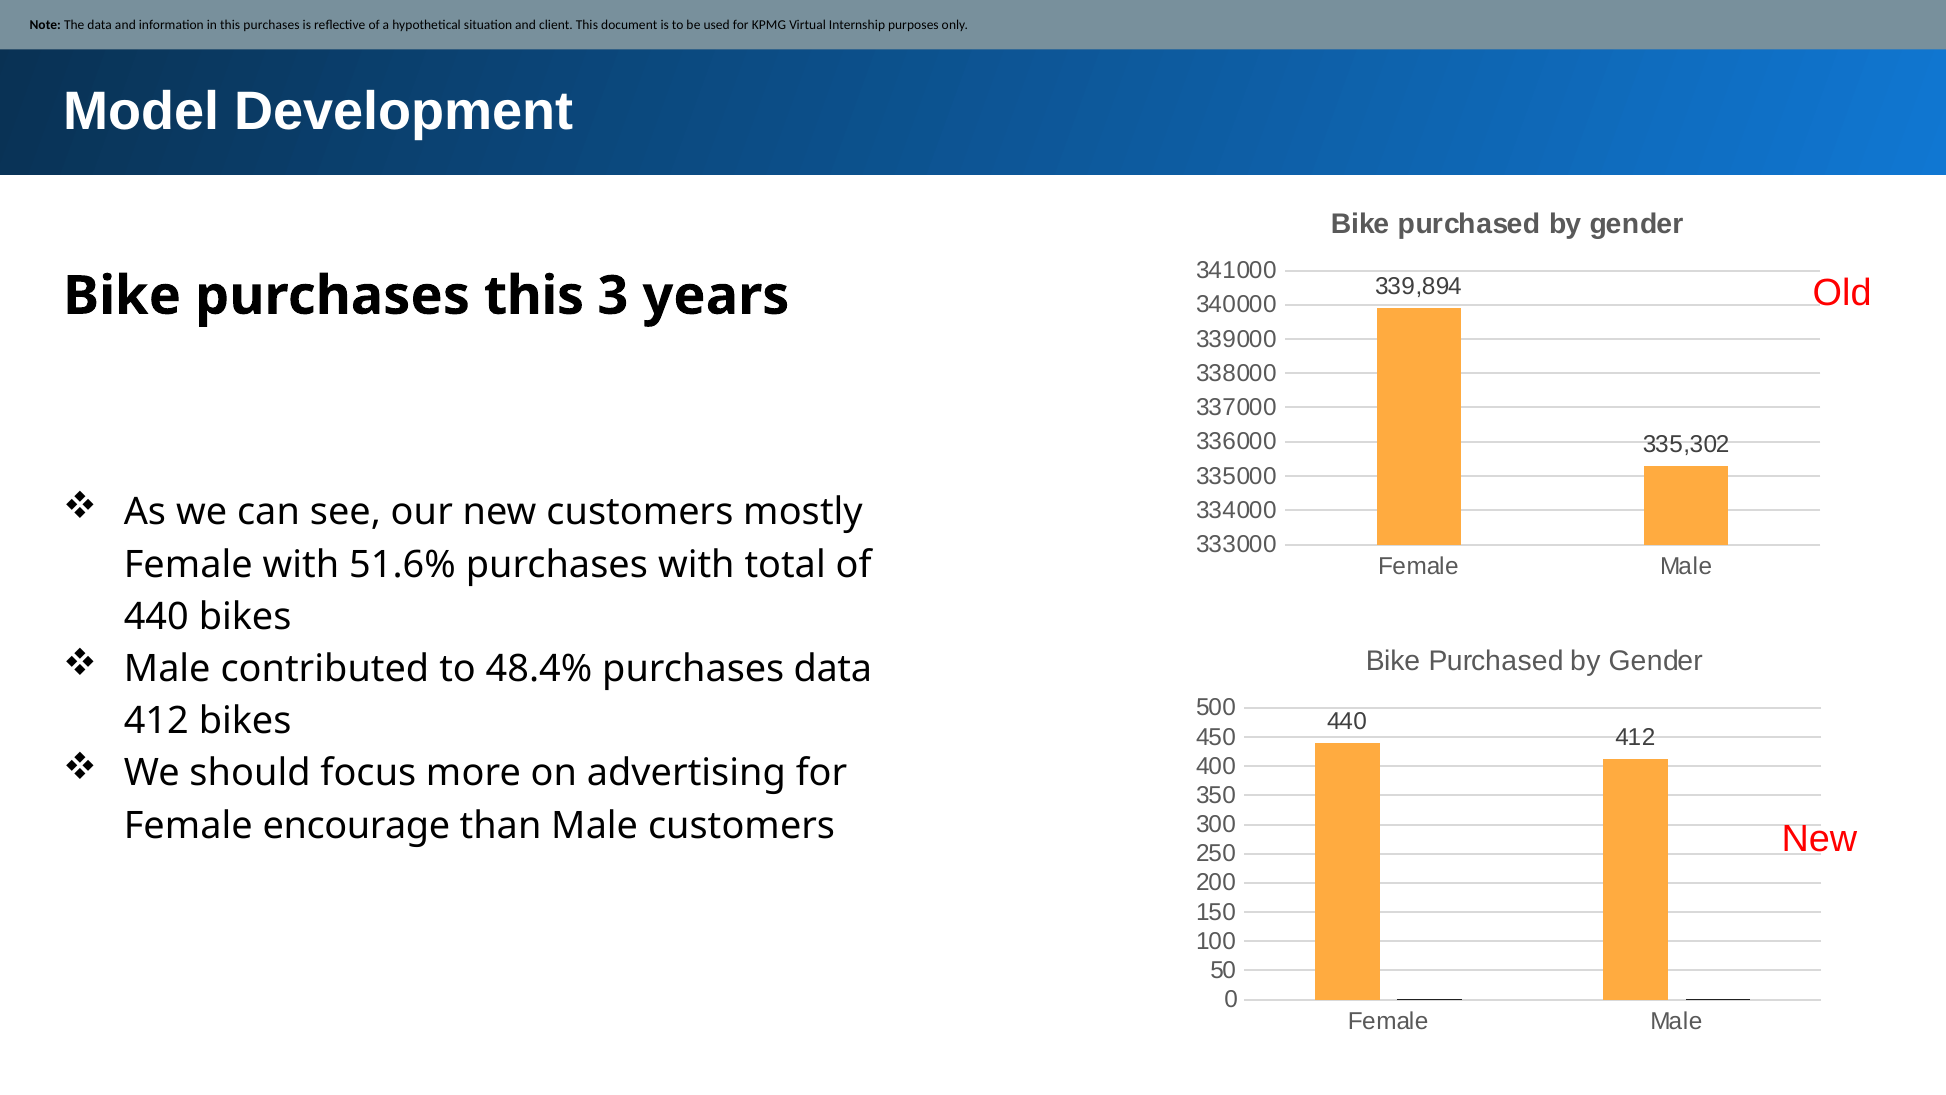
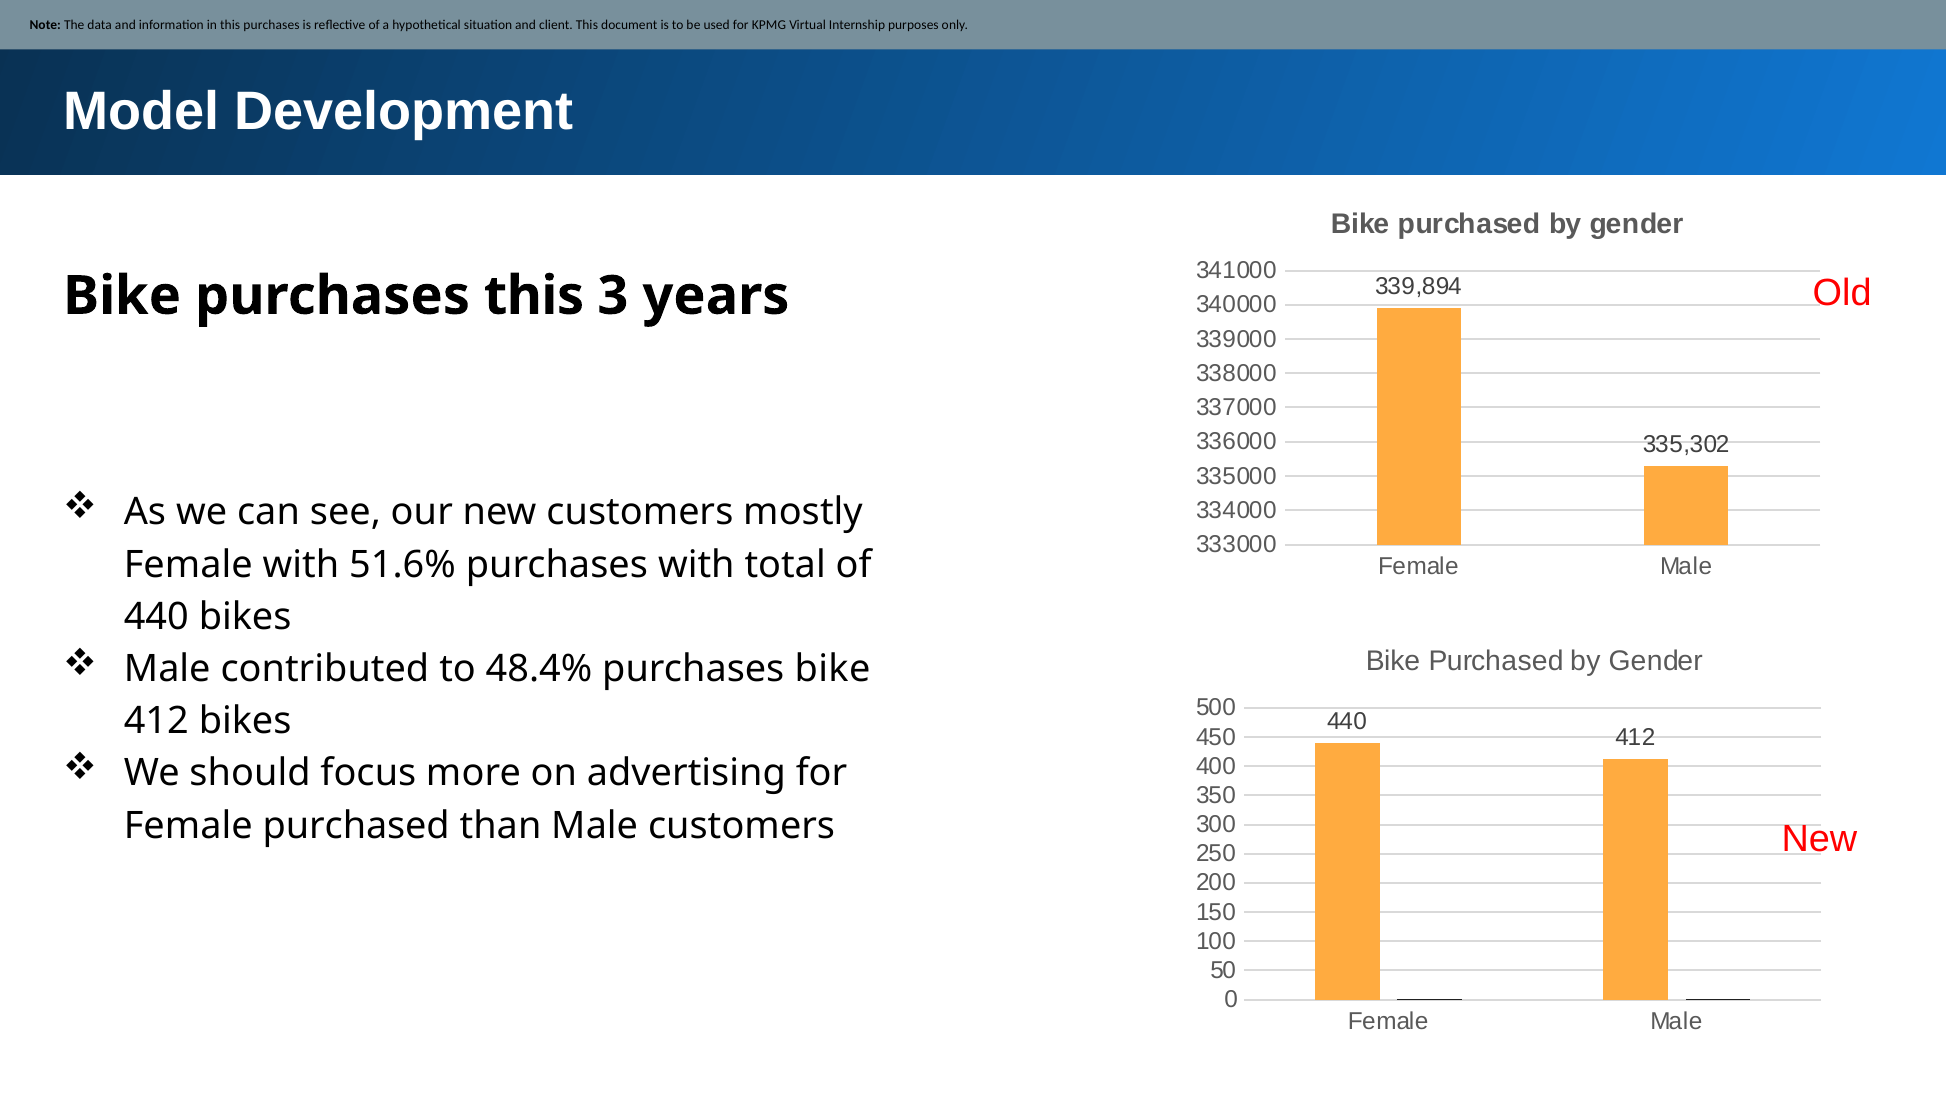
purchases data: data -> bike (832, 669)
Female encourage: encourage -> purchased (356, 825)
